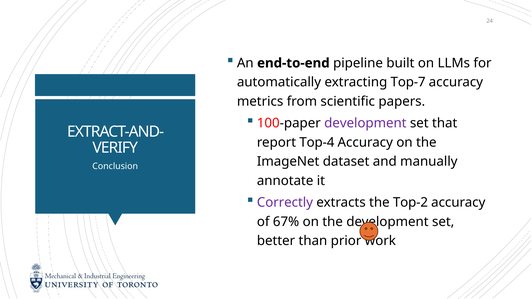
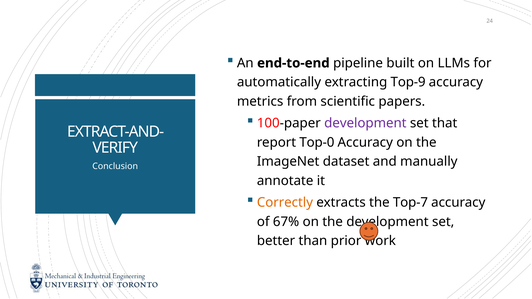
Top-7: Top-7 -> Top-9 (408, 82)
Top-4: Top-4 -> Top-0 (317, 143)
Correctly colour: purple -> orange (285, 203)
Top-2: Top-2 -> Top-7 (410, 203)
